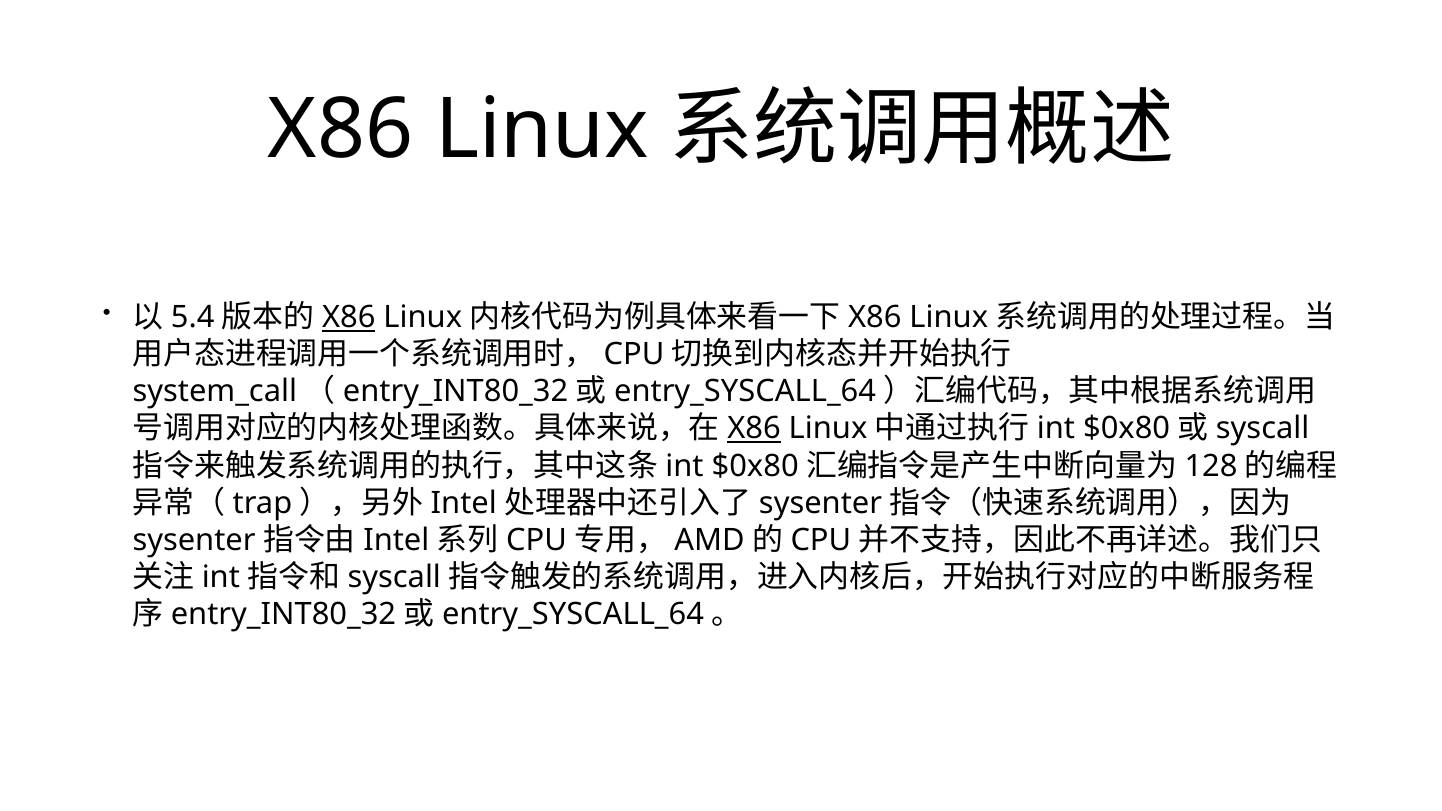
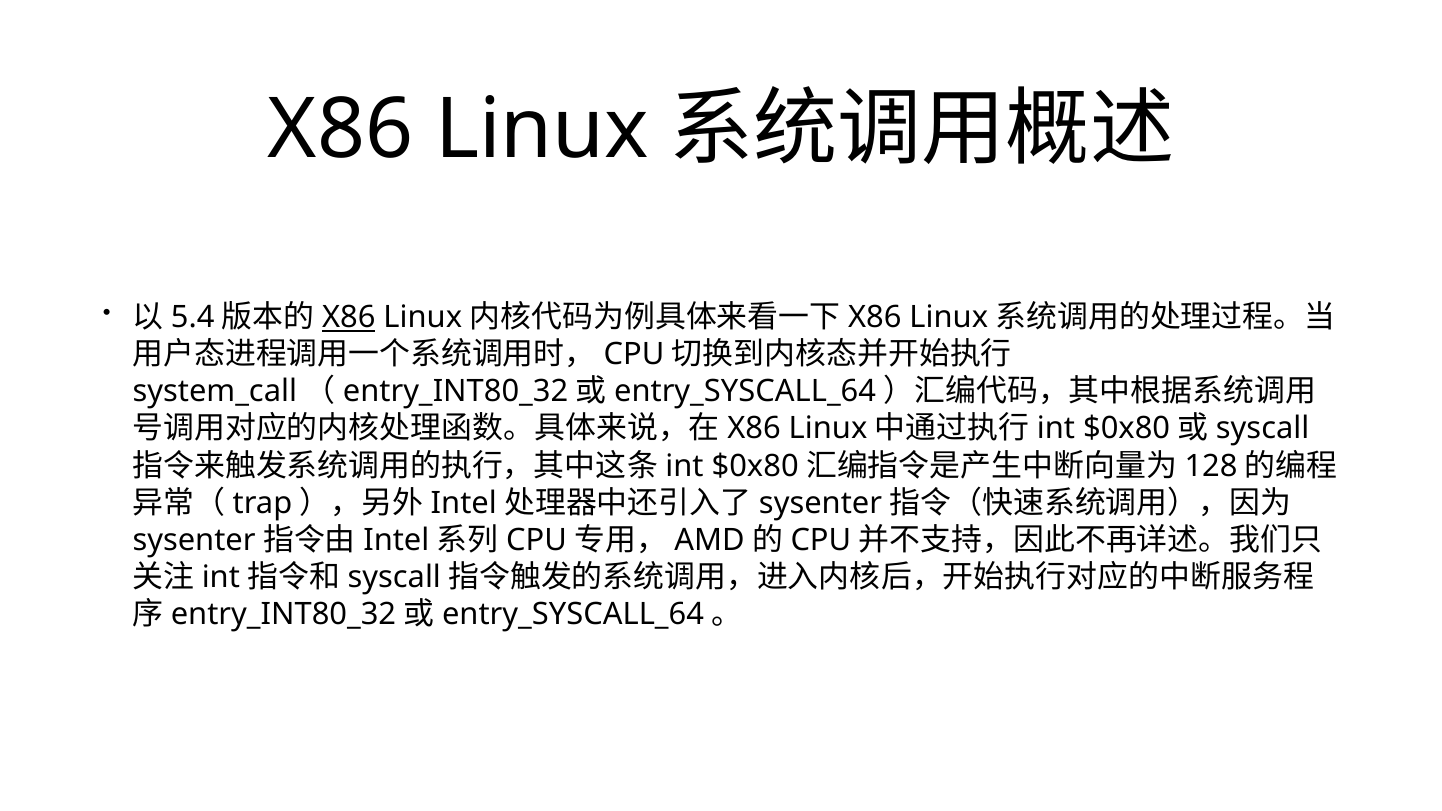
X86 underline: present -> none (754, 429)
